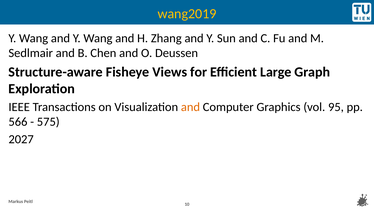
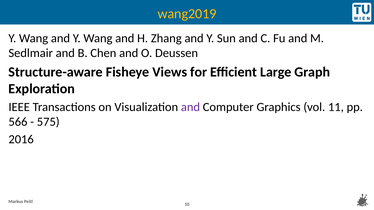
and colour: orange -> purple (190, 107)
95: 95 -> 11 (336, 107)
2027: 2027 -> 2016 (21, 140)
